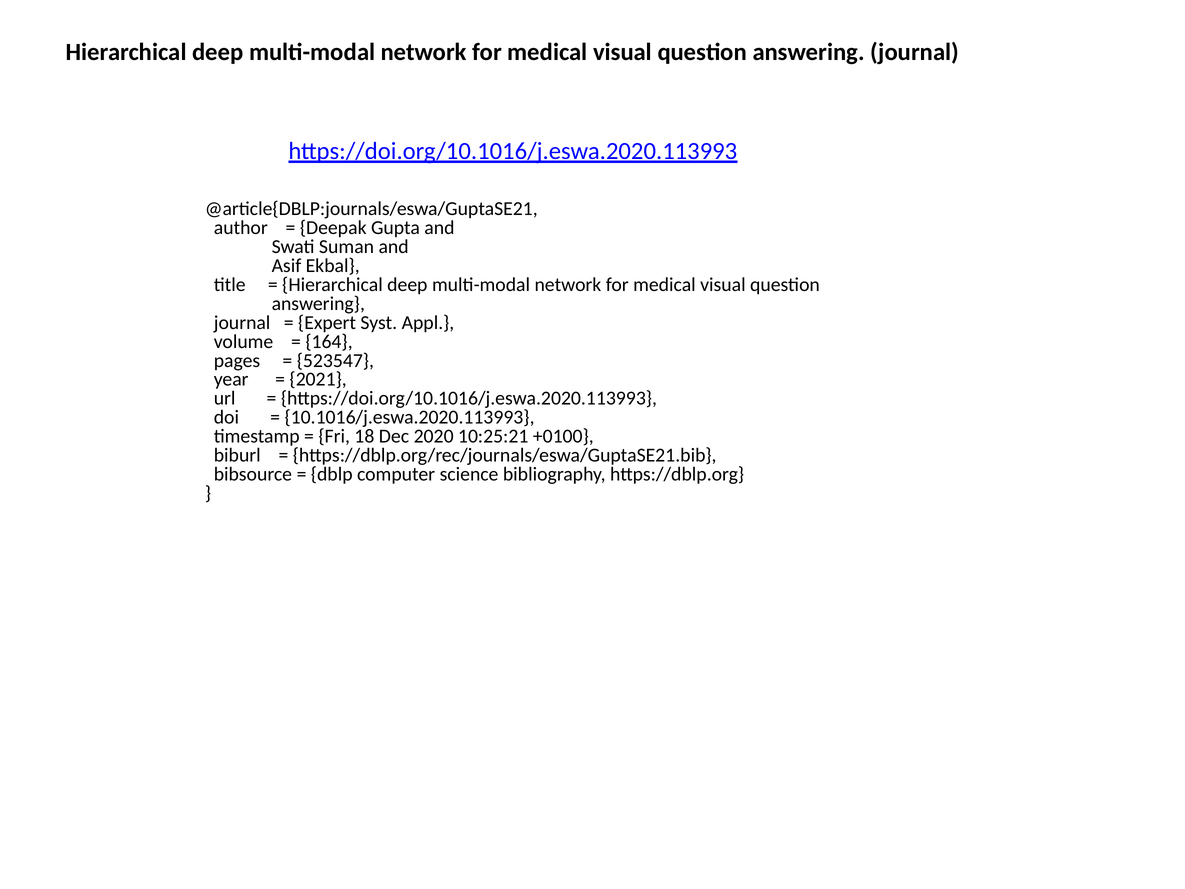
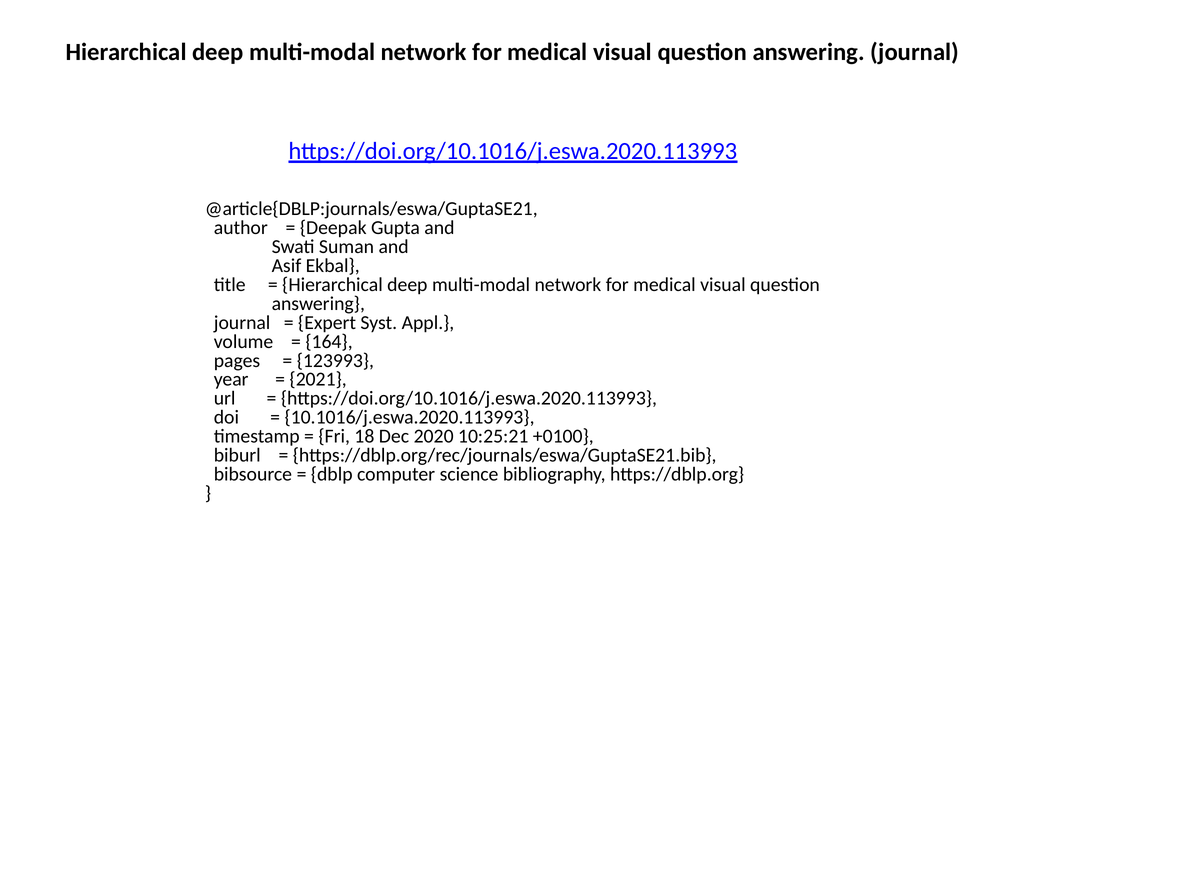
523547: 523547 -> 123993 (335, 360)
